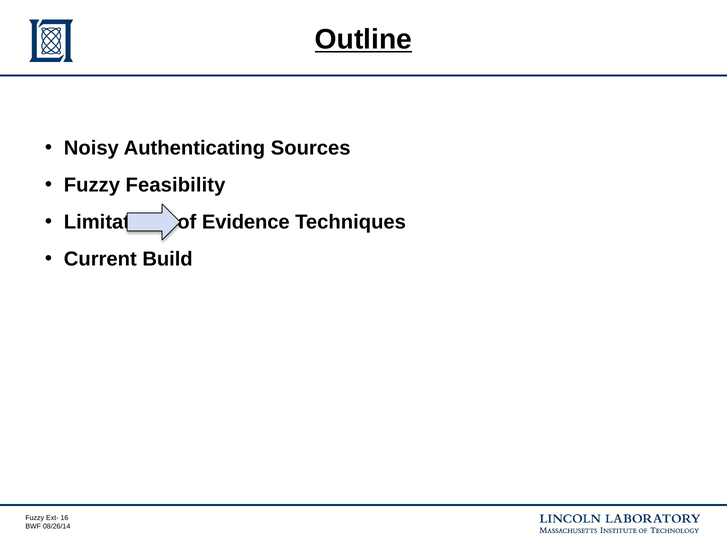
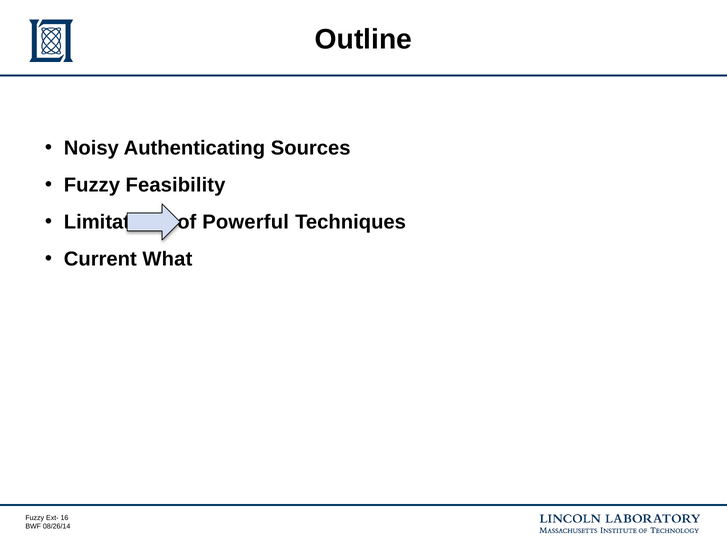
Outline underline: present -> none (363, 39)
Evidence: Evidence -> Powerful (246, 222)
Build: Build -> What (167, 259)
